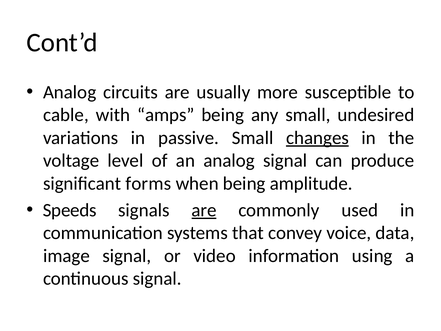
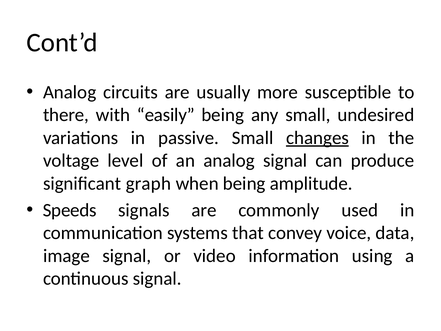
cable: cable -> there (66, 115)
amps: amps -> easily (166, 115)
forms: forms -> graph (148, 183)
are underline: present -> none (204, 210)
